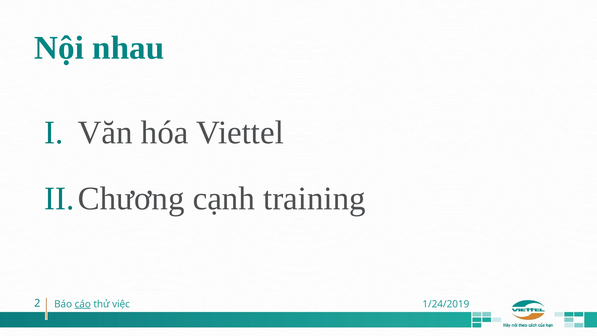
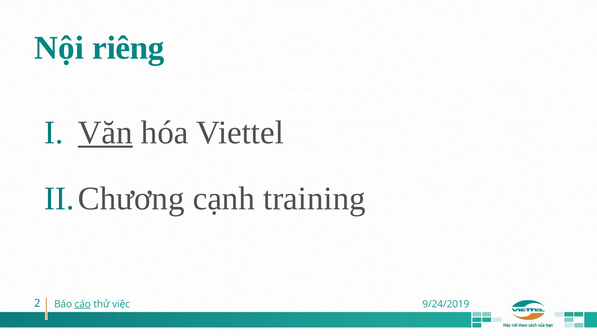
nhau: nhau -> riêng (128, 48)
Văn underline: none -> present (105, 132)
1/24/2019: 1/24/2019 -> 9/24/2019 (446, 304)
